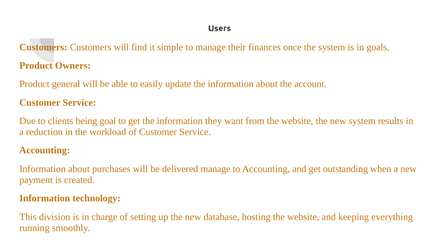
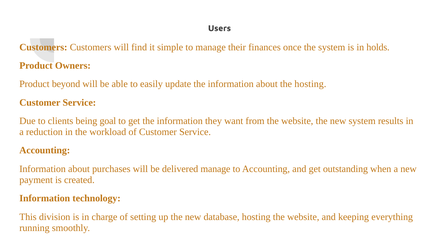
goals: goals -> holds (378, 47)
general: general -> beyond (66, 84)
the account: account -> hosting (310, 84)
